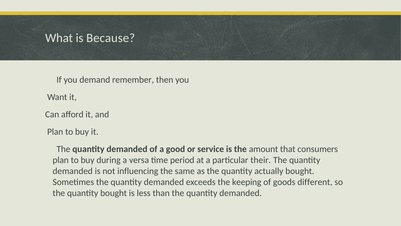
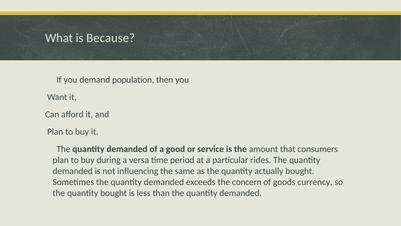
remember: remember -> population (133, 80)
their: their -> rides (261, 160)
keeping: keeping -> concern (247, 182)
different: different -> currency (315, 182)
